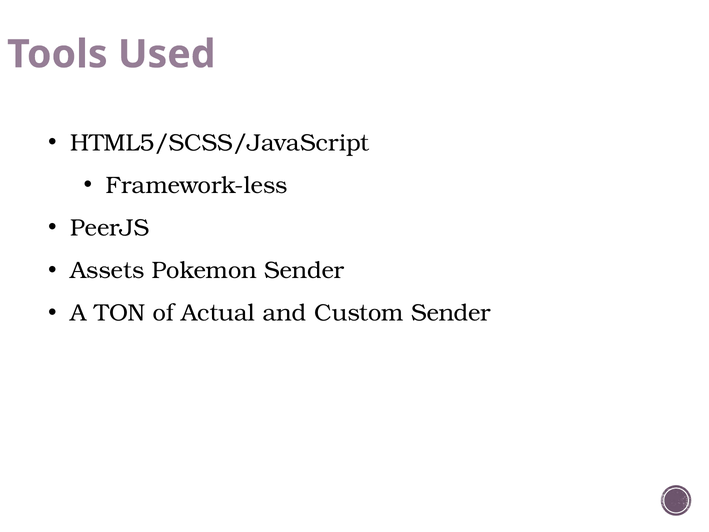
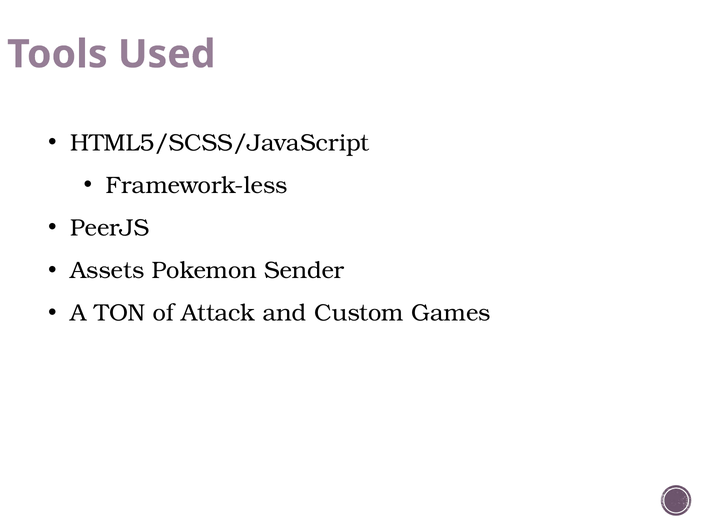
Actual: Actual -> Attack (218, 313)
Custom Sender: Sender -> Games (451, 313)
